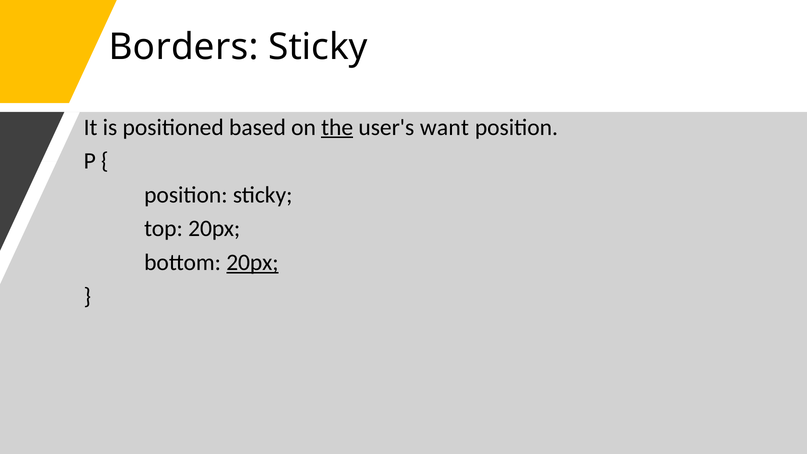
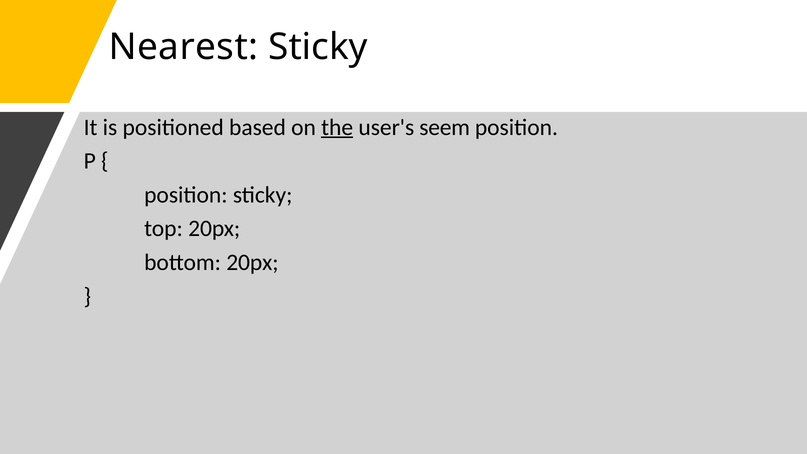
Borders: Borders -> Nearest (183, 47)
want: want -> seem (445, 127)
20px underline: present -> none (252, 262)
